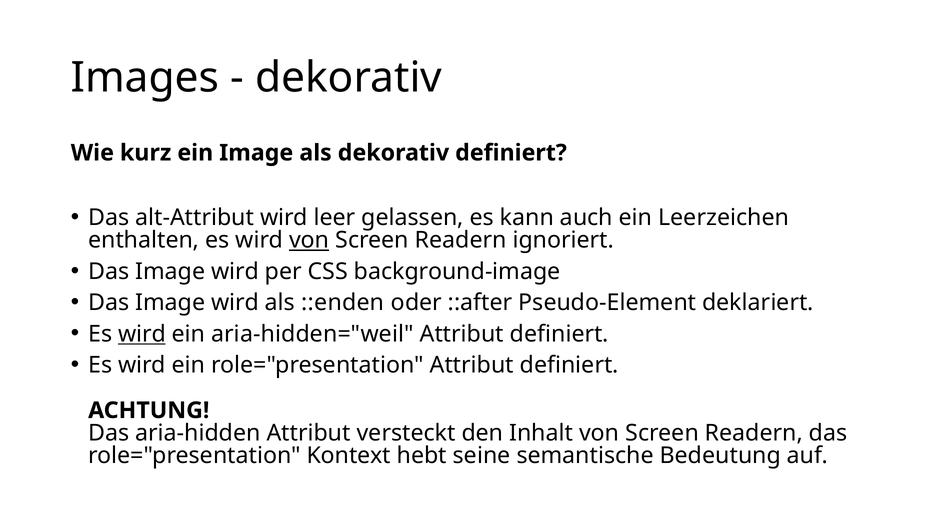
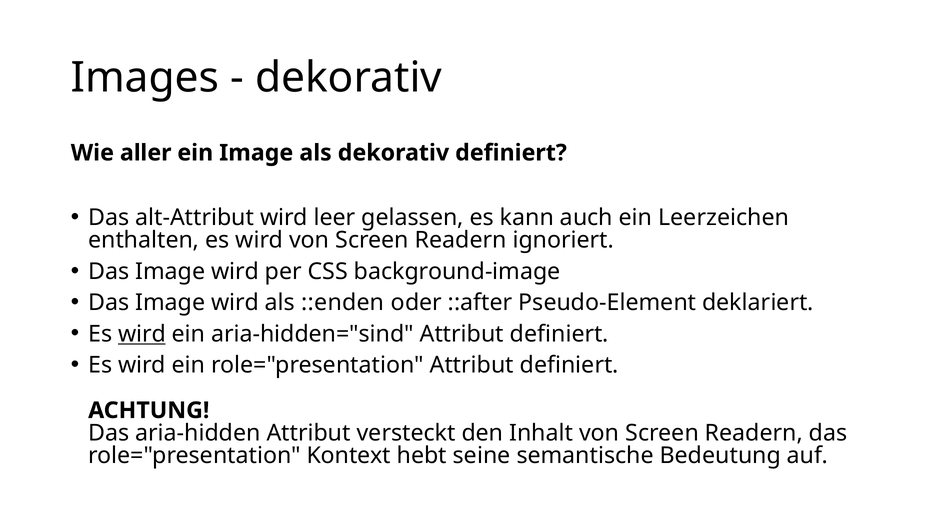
kurz: kurz -> aller (146, 153)
von underline: present -> none (309, 240)
aria-hidden="weil: aria-hidden="weil -> aria-hidden="sind (313, 334)
